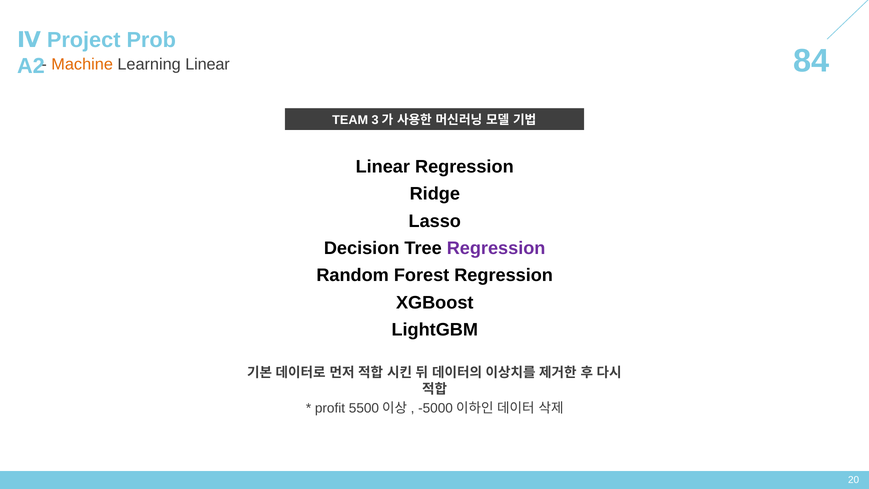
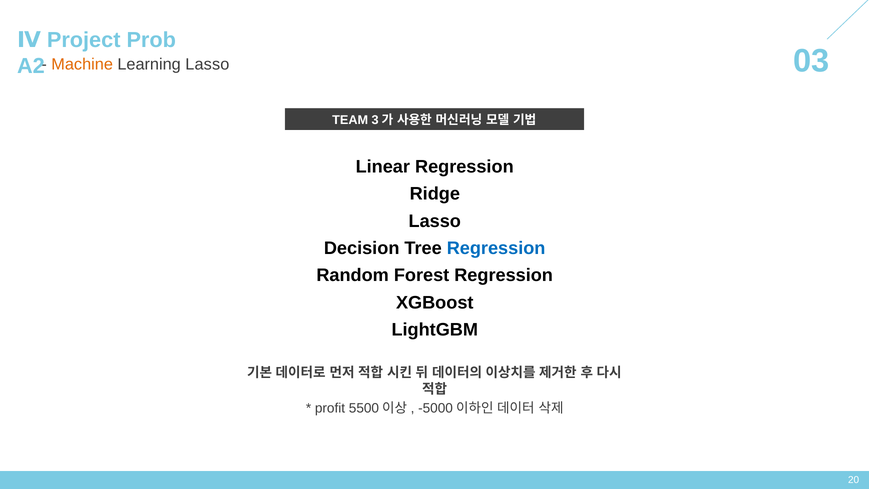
84: 84 -> 03 (811, 61)
Learning Linear: Linear -> Lasso (207, 64)
Regression colour: purple -> blue (496, 248)
